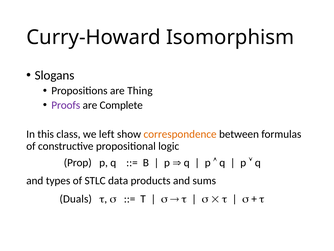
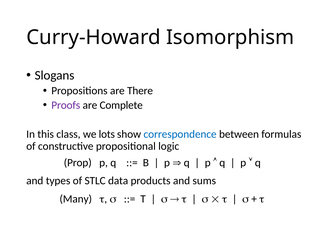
Thing: Thing -> There (140, 91)
left: left -> lots (107, 134)
correspondence colour: orange -> blue (180, 134)
Duals: Duals -> Many (76, 199)
